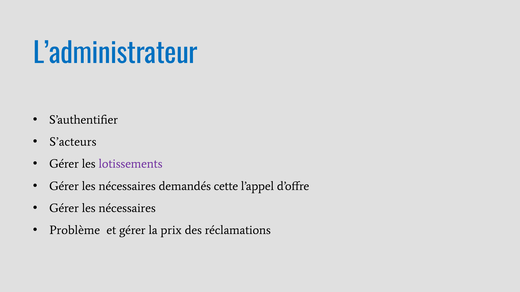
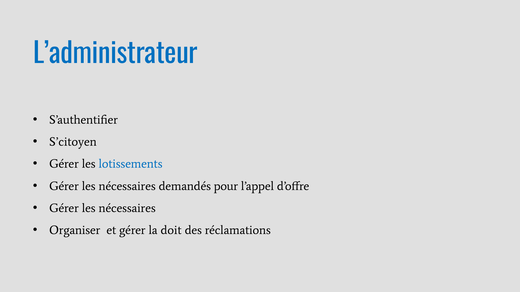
S’acteurs: S’acteurs -> S’citoyen (73, 142)
lotissements colour: purple -> blue (131, 164)
cette: cette -> pour (226, 186)
Problème: Problème -> Organiser (75, 231)
prix: prix -> doit (171, 231)
